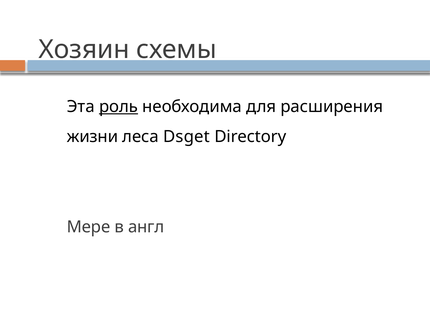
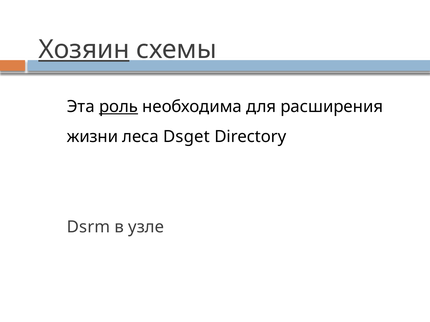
Хозяин underline: none -> present (84, 50)
Мере: Мере -> Dsrm (88, 227)
англ: англ -> узле (146, 227)
